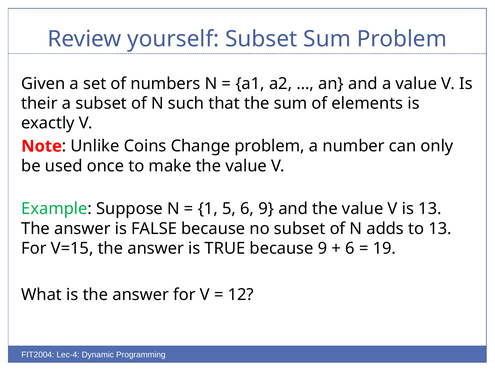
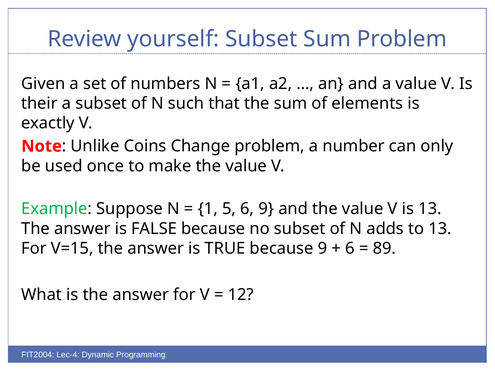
19: 19 -> 89 (384, 249)
